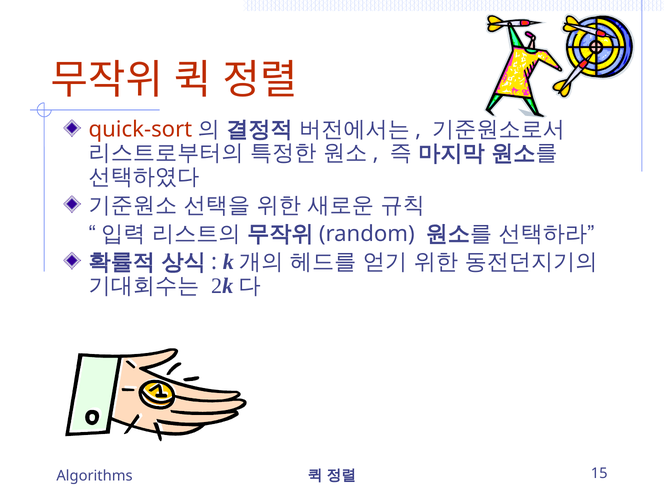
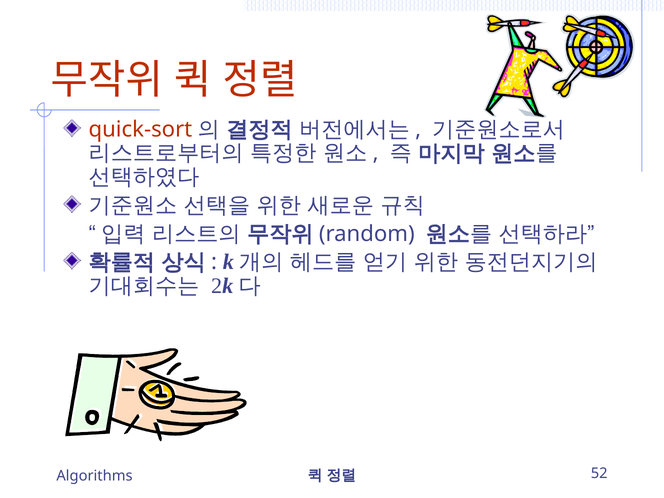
15: 15 -> 52 (599, 473)
